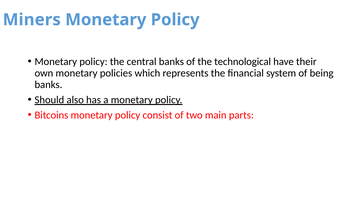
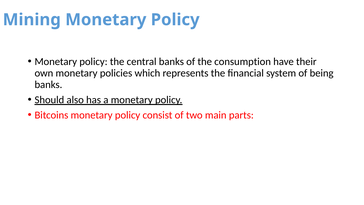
Miners: Miners -> Mining (32, 20)
technological: technological -> consumption (243, 62)
